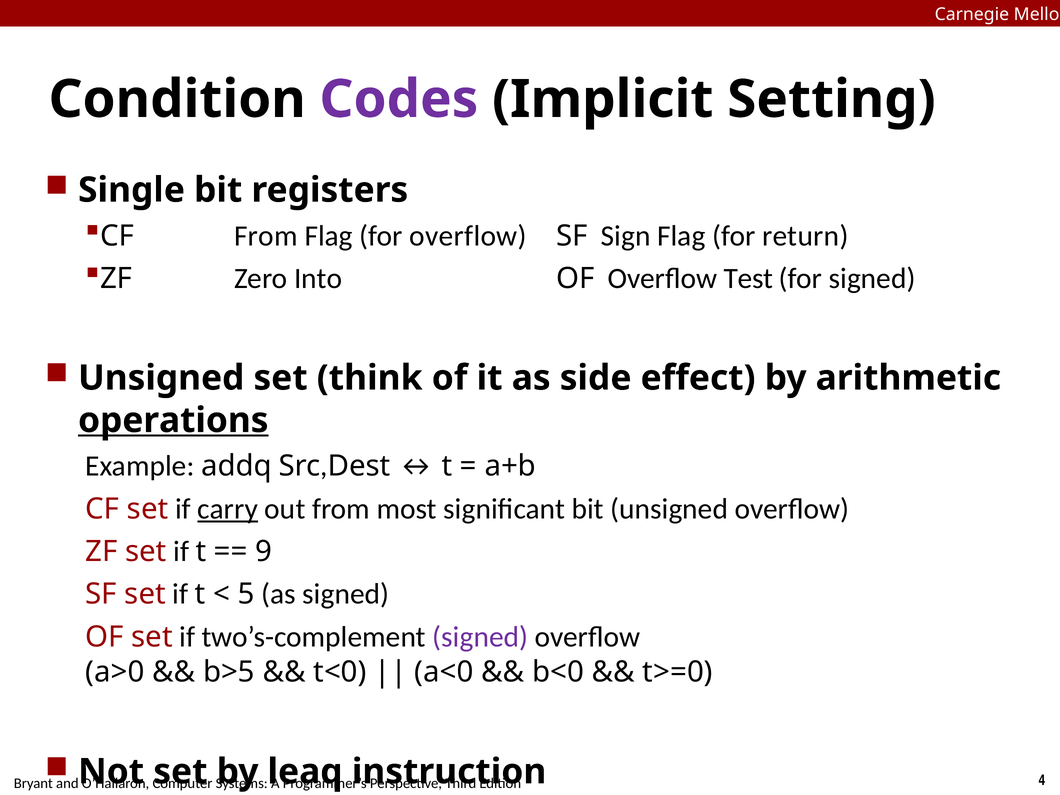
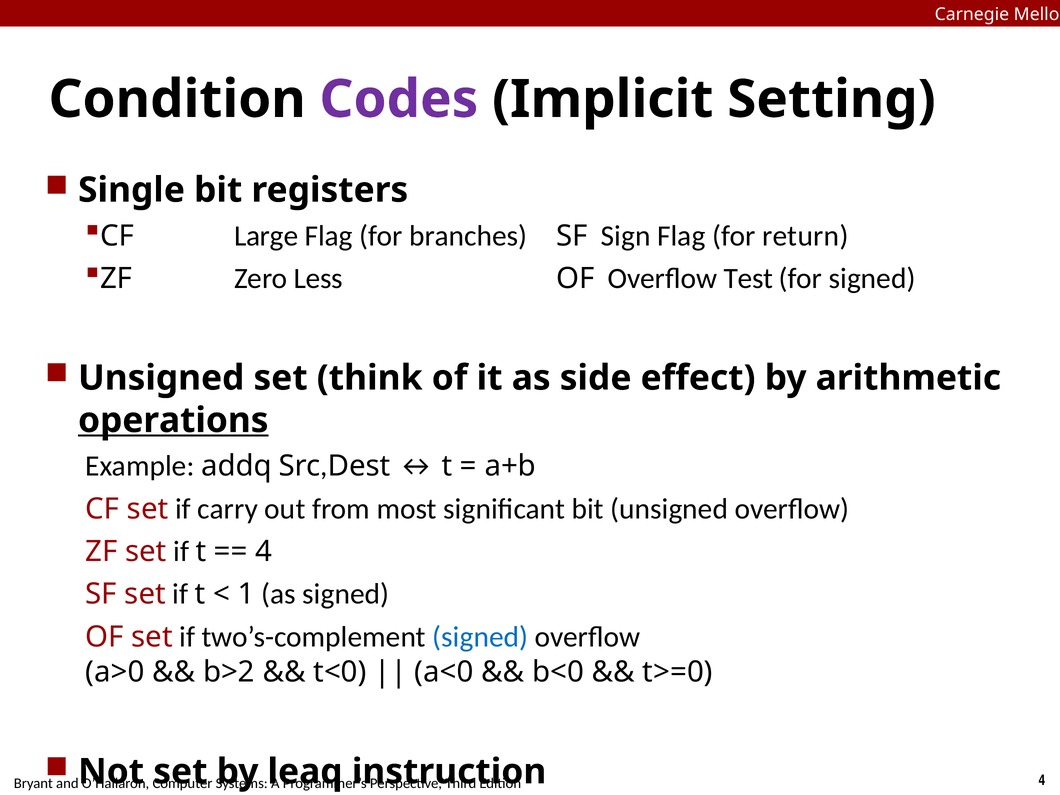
CF From: From -> Large (266, 236)
for overflow: overflow -> branches (468, 236)
Into: Into -> Less (318, 279)
carry underline: present -> none (228, 509)
9: 9 -> 4 (264, 552)
5: 5 -> 1 (246, 594)
signed colour: purple -> blue (480, 637)
b>5: b>5 -> b>2 (229, 672)
